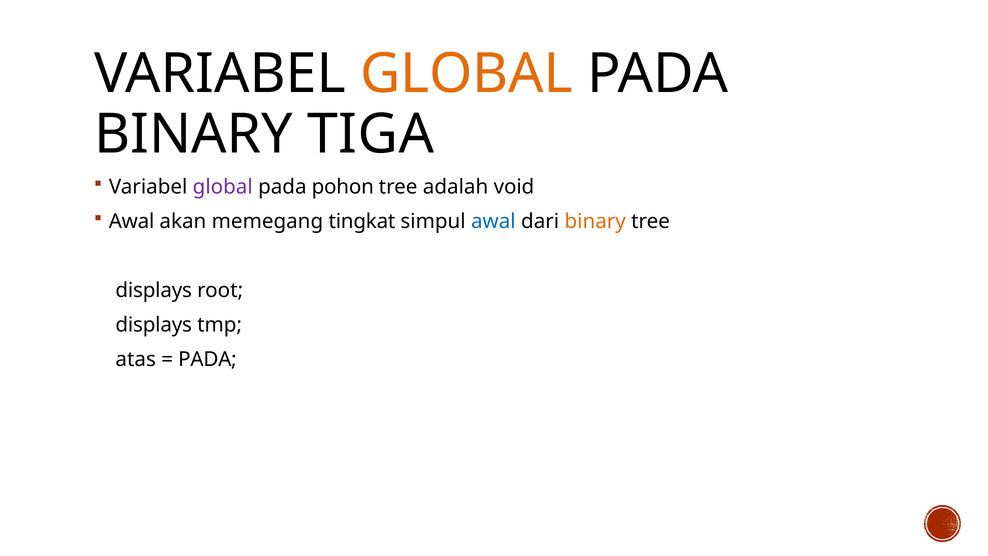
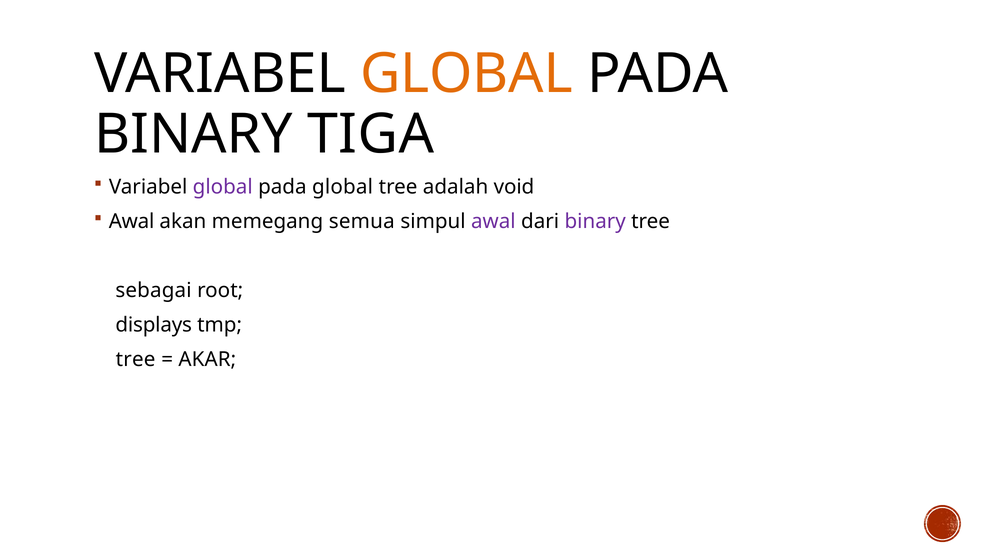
pada pohon: pohon -> global (343, 187)
tingkat: tingkat -> semua (362, 221)
awal colour: blue -> purple (493, 221)
binary colour: orange -> purple (595, 221)
displays: displays -> sebagai (154, 290)
atas: atas -> tree (136, 359)
PADA: PADA -> AKAR (207, 359)
